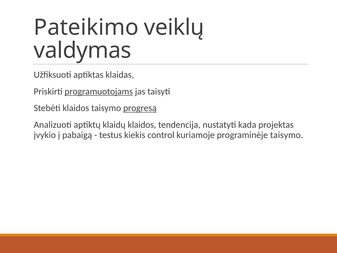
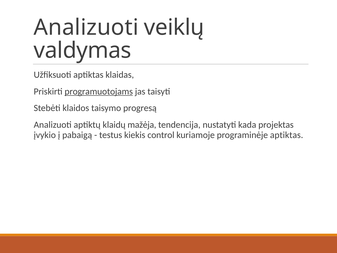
Pateikimo: Pateikimo -> Analizuoti (86, 27)
progresą underline: present -> none (140, 108)
klaidų klaidos: klaidos -> mažėja (142, 125)
programinėje taisymo: taisymo -> aptiktas (287, 135)
